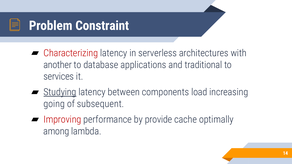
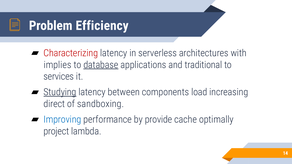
Constraint: Constraint -> Efficiency (102, 26)
another: another -> implies (58, 65)
database underline: none -> present (101, 65)
going: going -> direct (54, 104)
subsequent: subsequent -> sandboxing (101, 104)
Improving colour: red -> blue (62, 120)
among: among -> project (56, 131)
